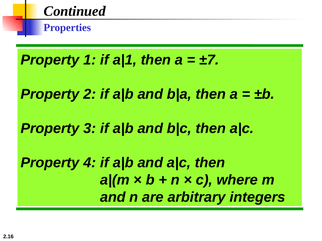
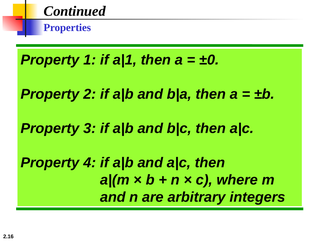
±7: ±7 -> ±0 (209, 60)
